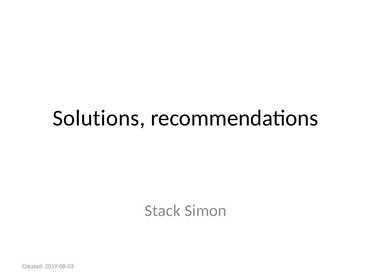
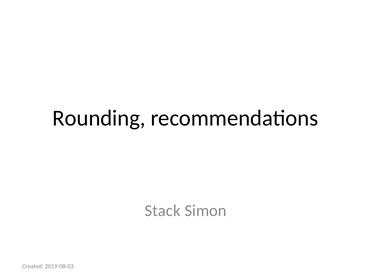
Solutions: Solutions -> Rounding (99, 118)
